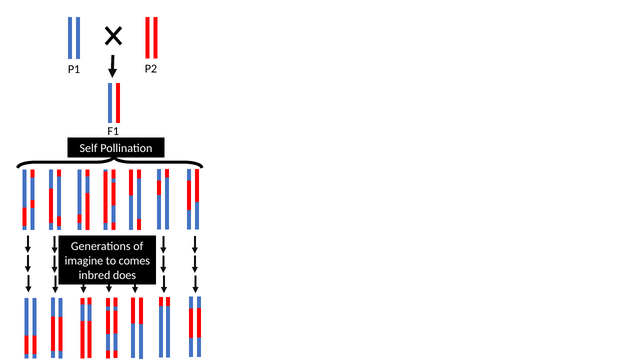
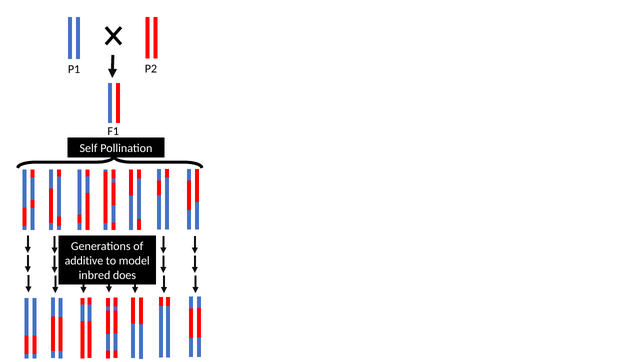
imagine: imagine -> additive (84, 261)
comes: comes -> model (134, 261)
